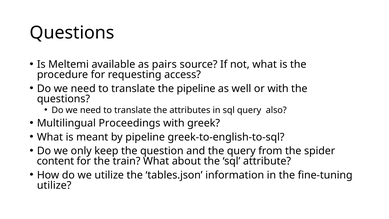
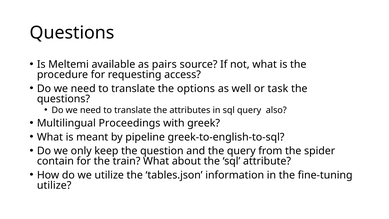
the pipeline: pipeline -> options (196, 89)
or with: with -> task (278, 89)
content: content -> contain (55, 161)
